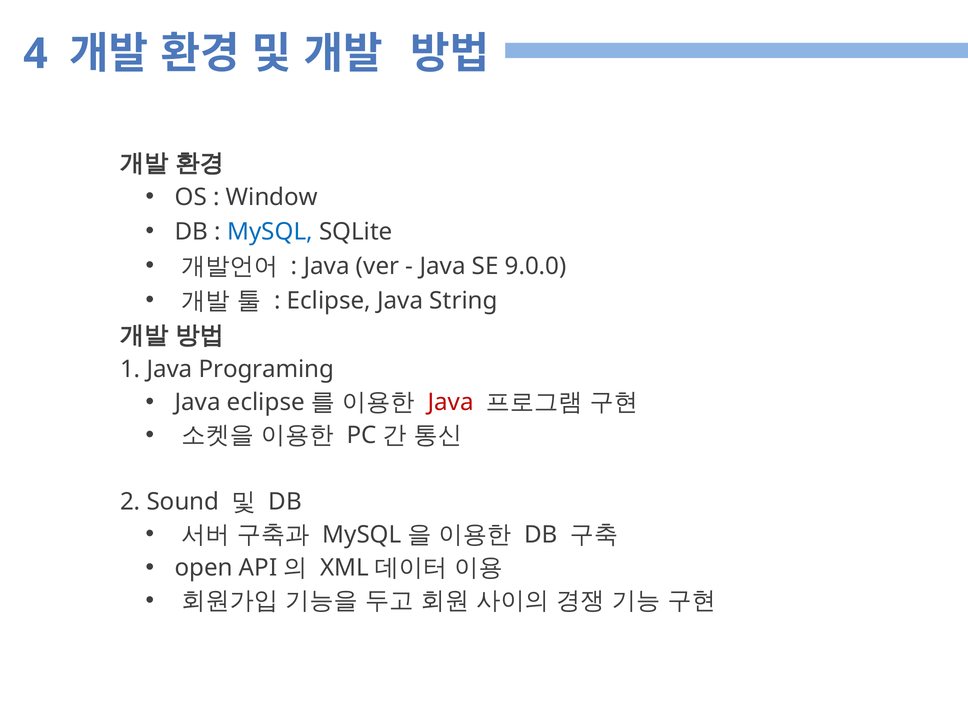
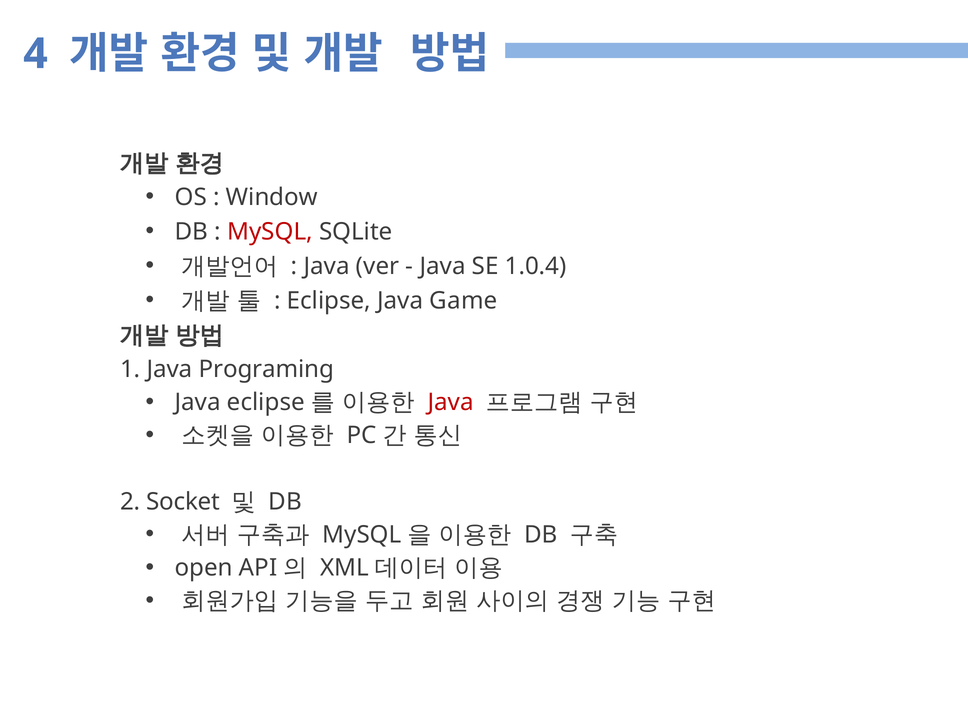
MySQL colour: blue -> red (270, 232)
9.0.0: 9.0.0 -> 1.0.4 (536, 266)
String: String -> Game (464, 301)
Sound: Sound -> Socket (183, 502)
